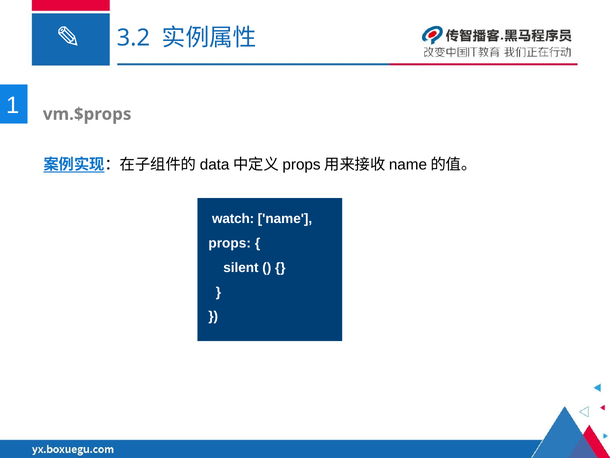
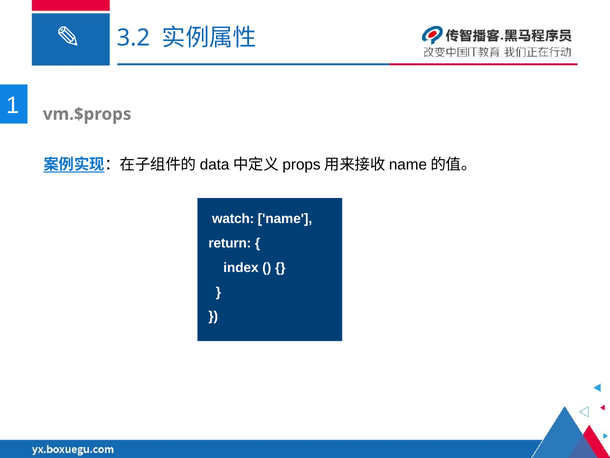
props: props -> return (230, 243)
silent: silent -> index (241, 267)
